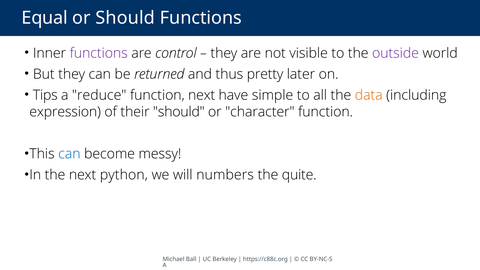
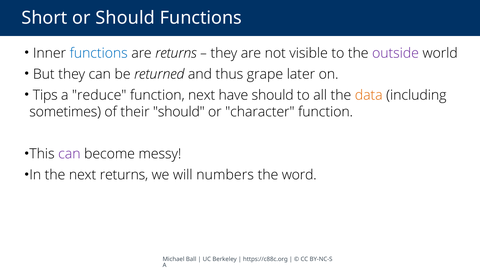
Equal: Equal -> Short (45, 18)
functions colour: purple -> blue (99, 53)
are control: control -> returns (176, 53)
pretty: pretty -> grape (265, 74)
have simple: simple -> should (273, 95)
expression: expression -> sometimes (65, 112)
can colour: blue -> purple (69, 154)
next python: python -> returns (124, 175)
quite: quite -> word (299, 175)
